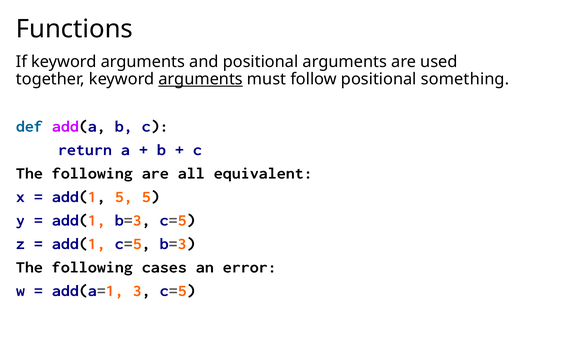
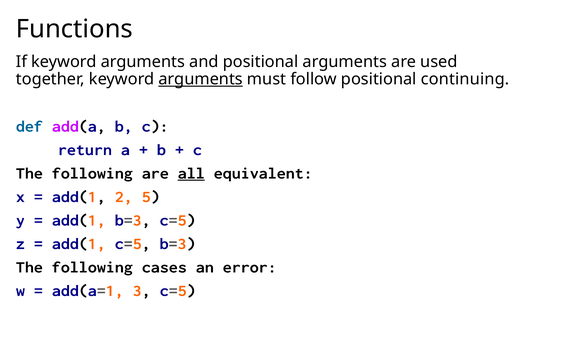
something: something -> continuing (465, 79)
all underline: none -> present (191, 173)
add(1 5: 5 -> 2 (124, 197)
